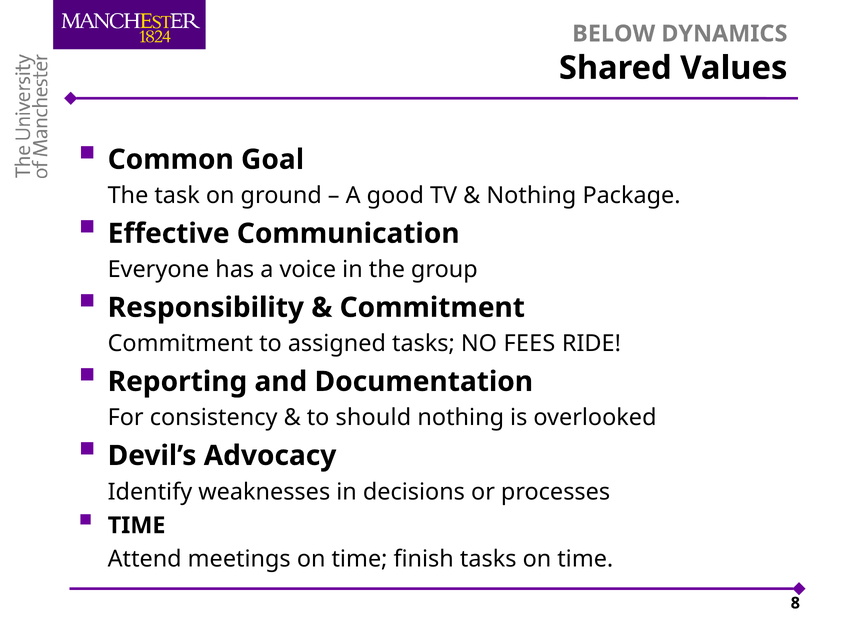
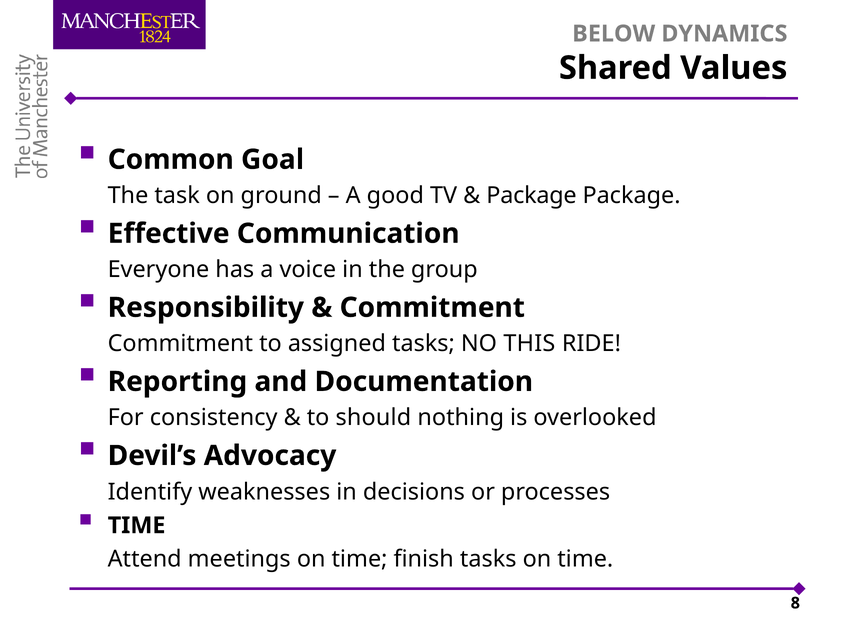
Nothing: Nothing -> Package (532, 196)
FEES: FEES -> THIS (529, 344)
